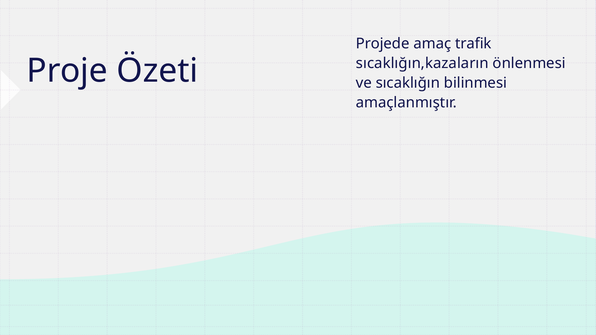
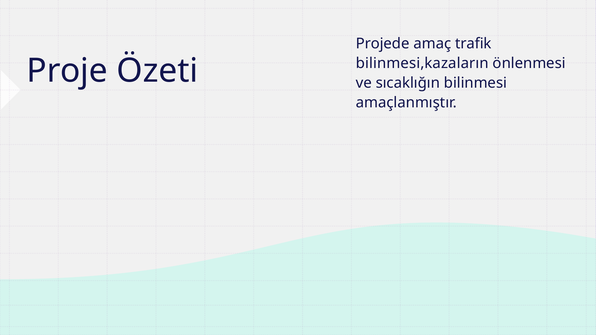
sıcaklığın,kazaların: sıcaklığın,kazaların -> bilinmesi,kazaların (422, 63)
